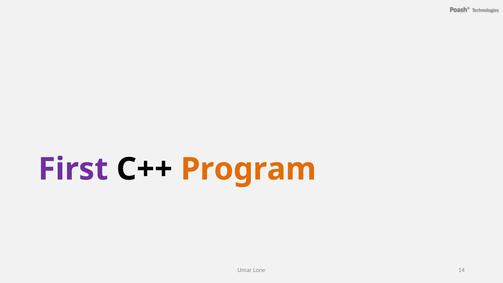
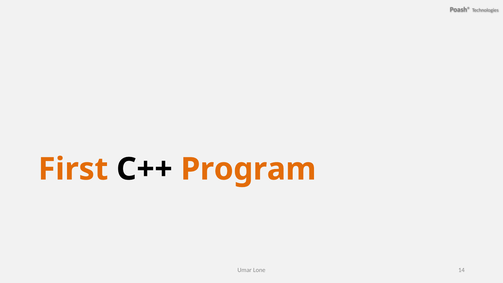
First colour: purple -> orange (73, 169)
